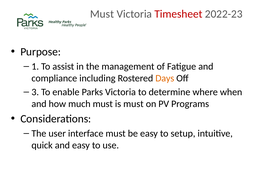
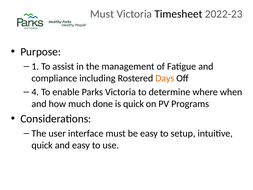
Timesheet colour: red -> black (178, 14)
3: 3 -> 4 (35, 92)
much must: must -> done (103, 104)
is must: must -> quick (134, 104)
